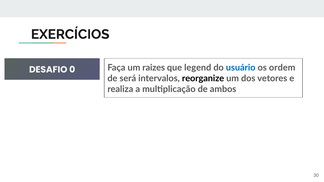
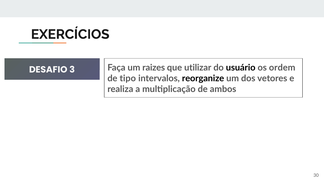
legend: legend -> utilizar (198, 68)
usuário colour: blue -> black (241, 68)
0: 0 -> 3 (72, 70)
será: será -> tipo (128, 79)
